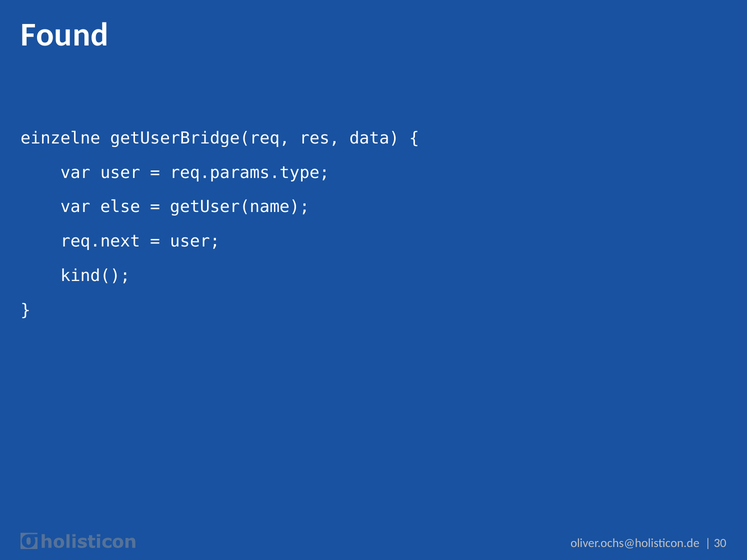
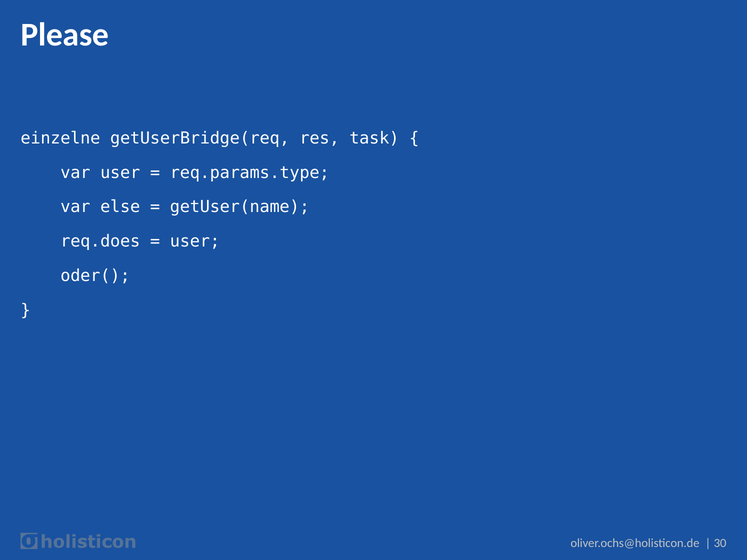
Found: Found -> Please (65, 35)
data: data -> task (374, 138)
req.next: req.next -> req.does (100, 242)
kind(: kind( -> oder( (95, 276)
